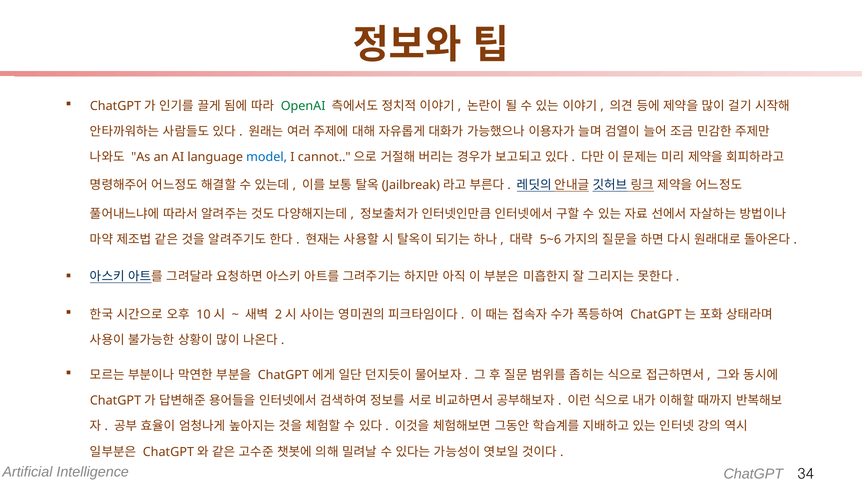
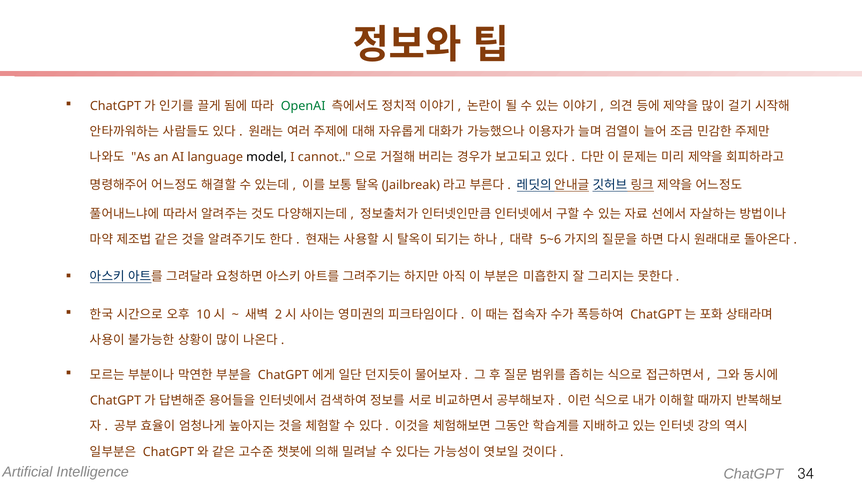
model colour: blue -> black (267, 157)
